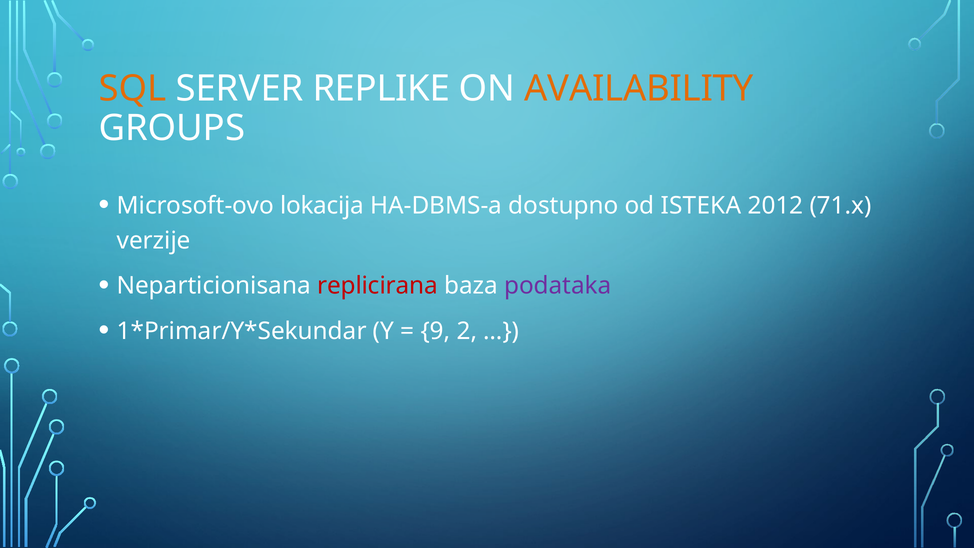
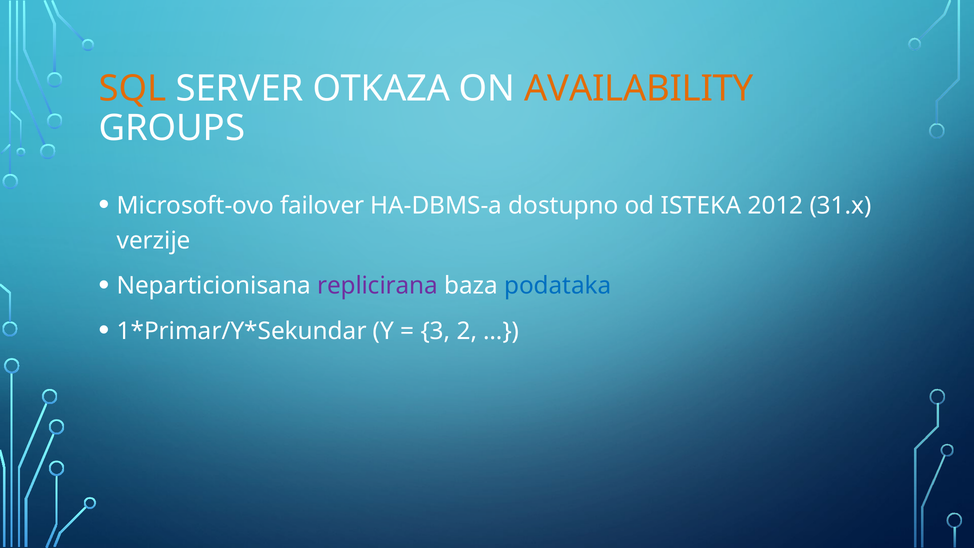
REPLIKE: REPLIKE -> OTKAZA (381, 88)
lokacija: lokacija -> failover (322, 206)
71.x: 71.x -> 31.x (841, 206)
replicirana colour: red -> purple (377, 286)
podataka colour: purple -> blue (558, 286)
9: 9 -> 3 (436, 331)
